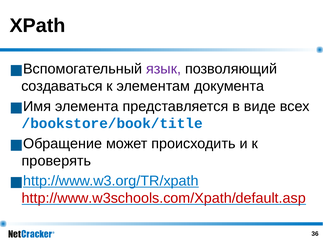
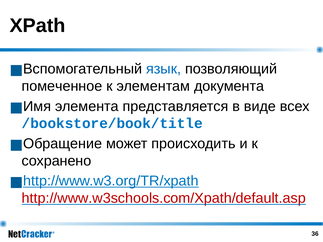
язык colour: purple -> blue (164, 69)
создаваться: создаваться -> помеченное (62, 86)
проверять: проверять -> сохранено (56, 161)
